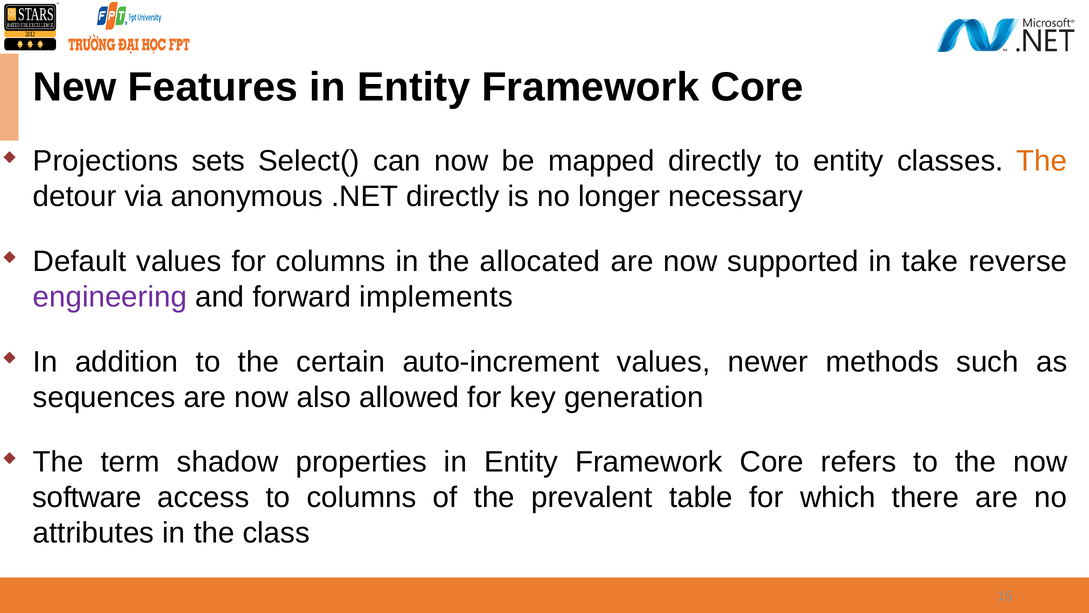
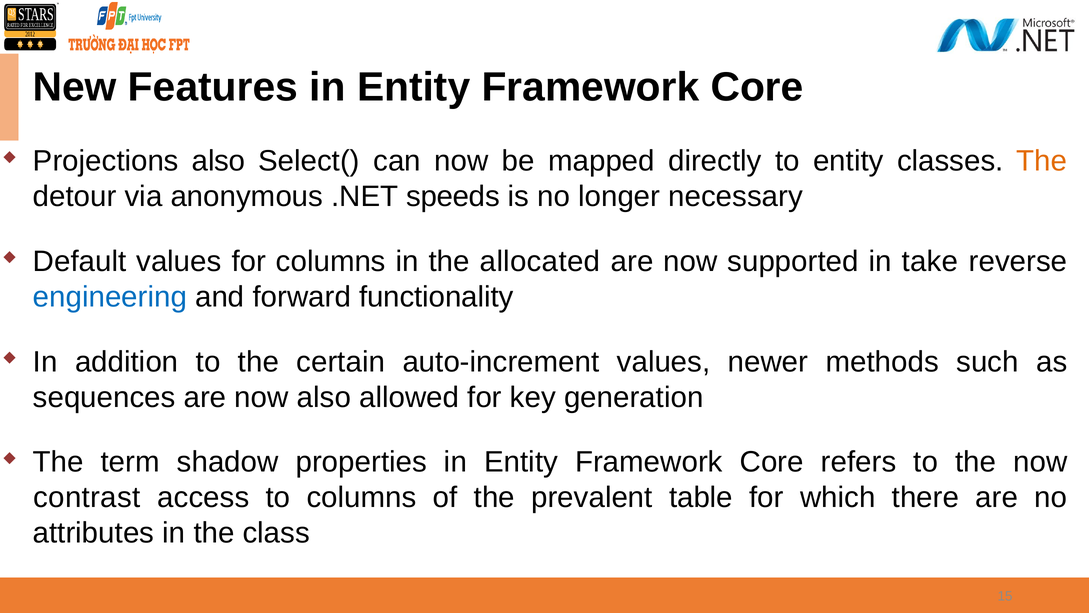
Projections sets: sets -> also (219, 161)
.NET directly: directly -> speeds (453, 196)
engineering colour: purple -> blue (110, 297)
implements: implements -> functionality (436, 297)
software: software -> contrast (87, 497)
